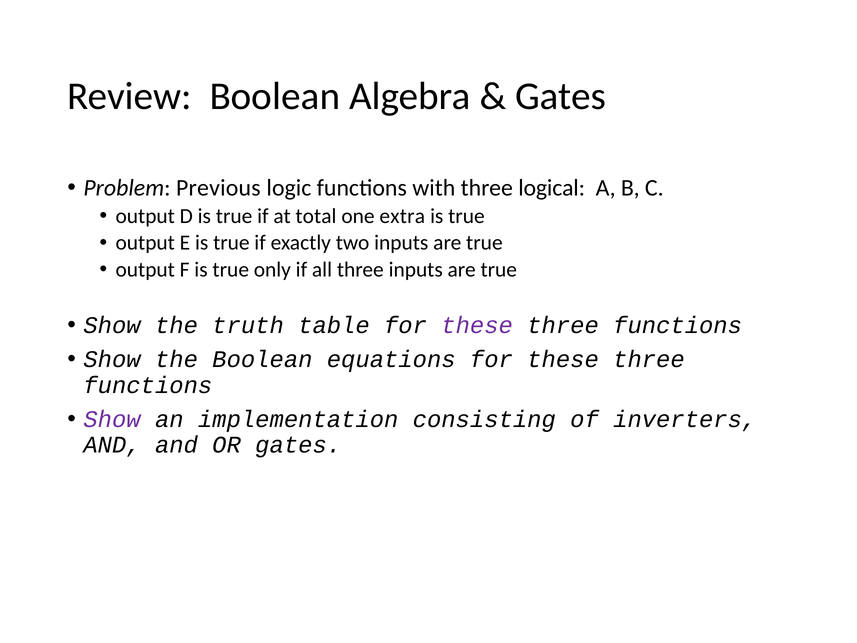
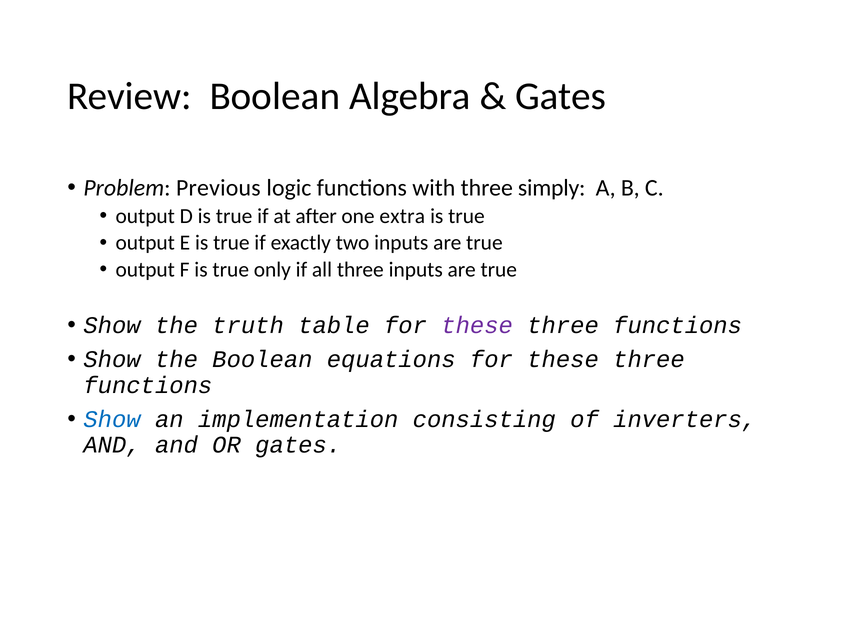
logical: logical -> simply (552, 188)
total: total -> after (316, 216)
Show colour: purple -> blue (112, 419)
